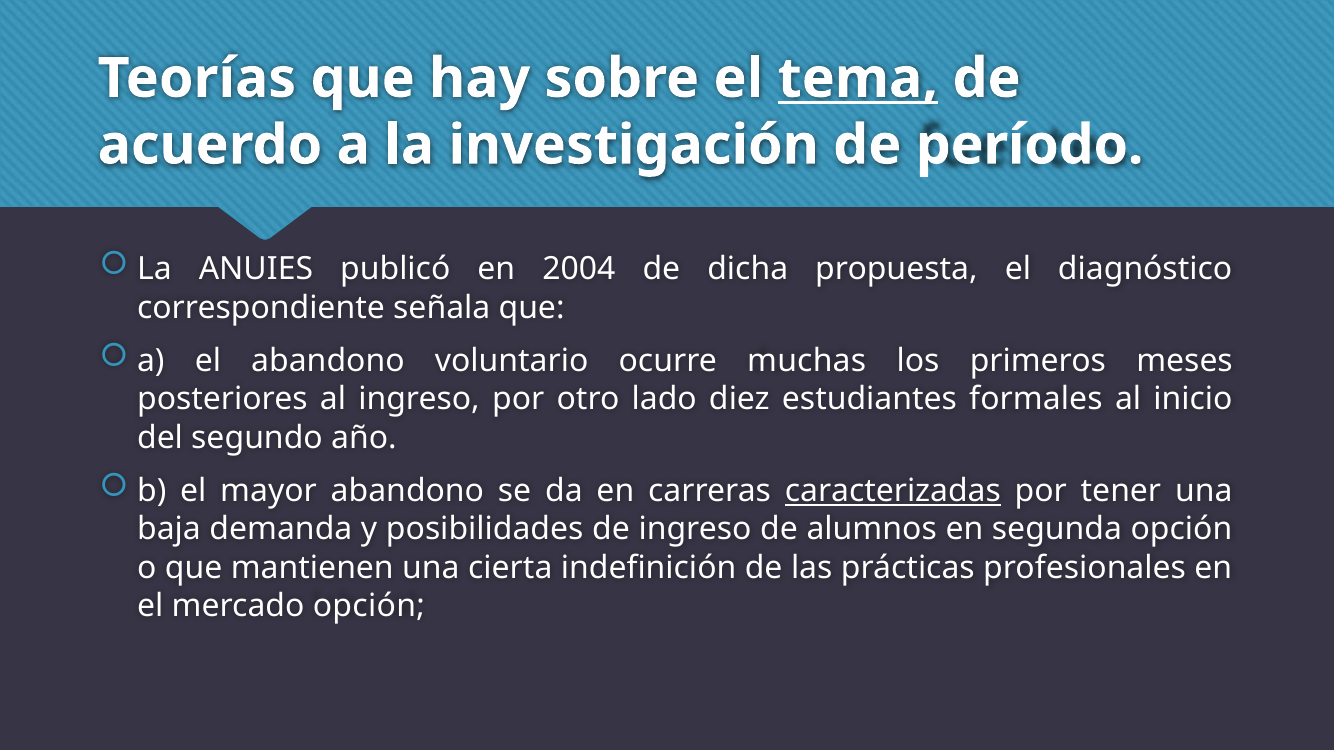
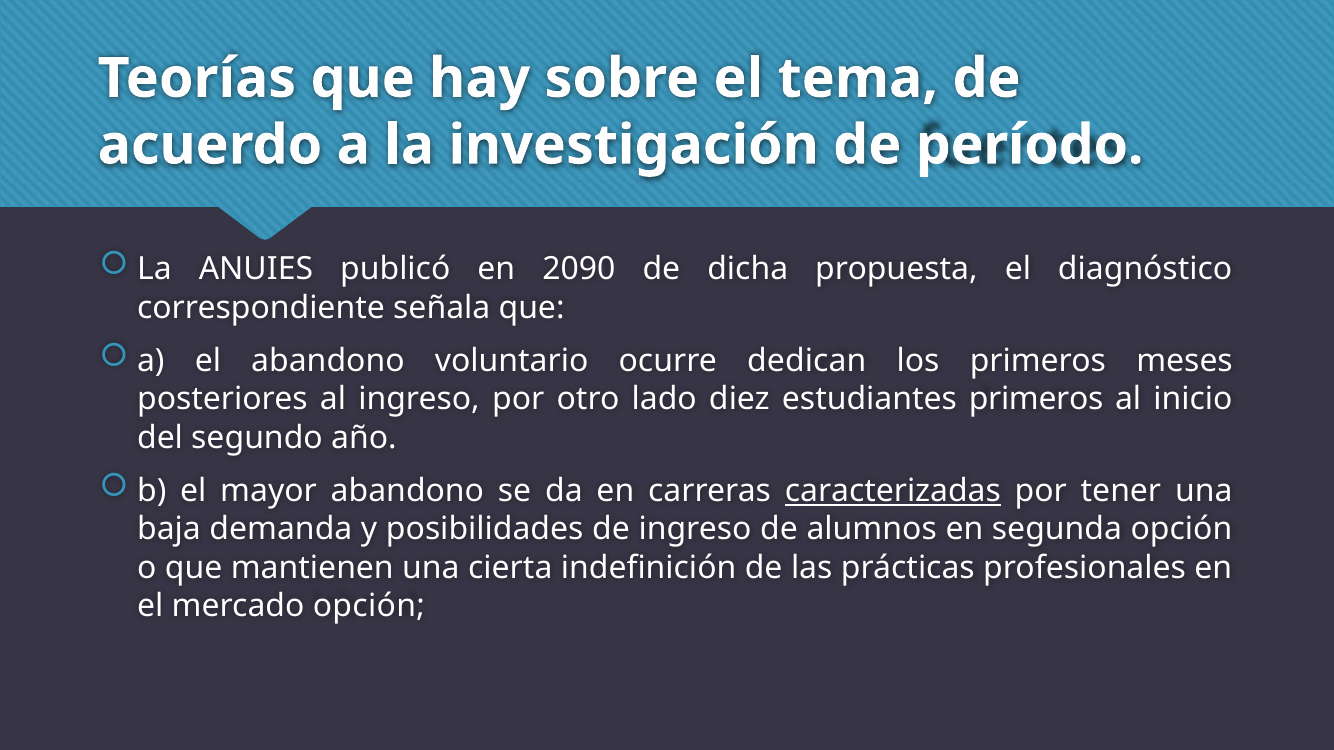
tema underline: present -> none (858, 79)
2004: 2004 -> 2090 (579, 270)
muchas: muchas -> dedican (807, 361)
estudiantes formales: formales -> primeros (1036, 400)
